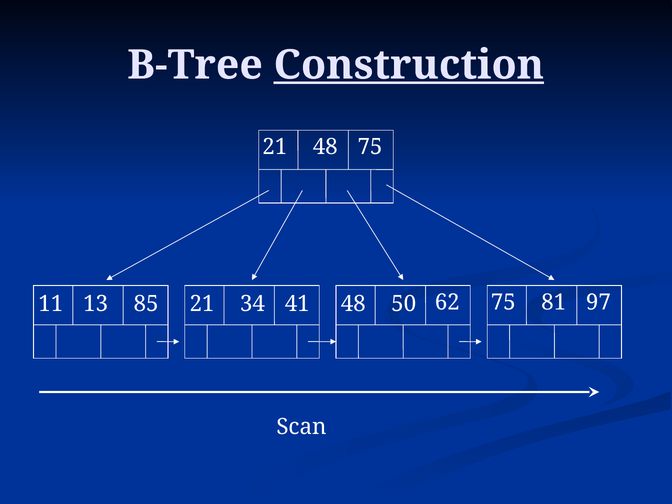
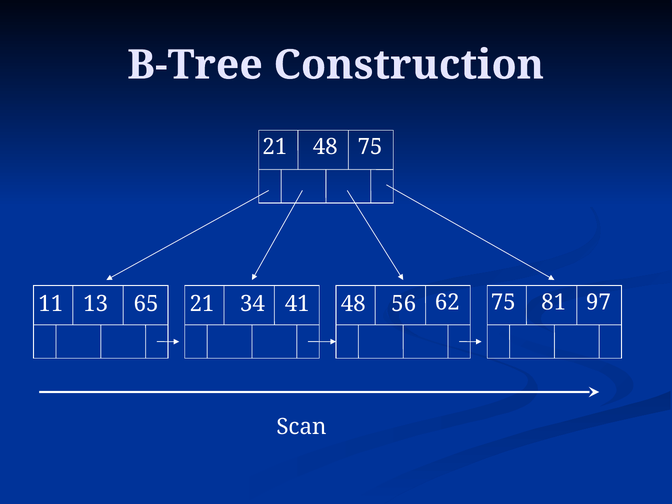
Construction underline: present -> none (409, 65)
85: 85 -> 65 (146, 304)
50: 50 -> 56 (404, 304)
